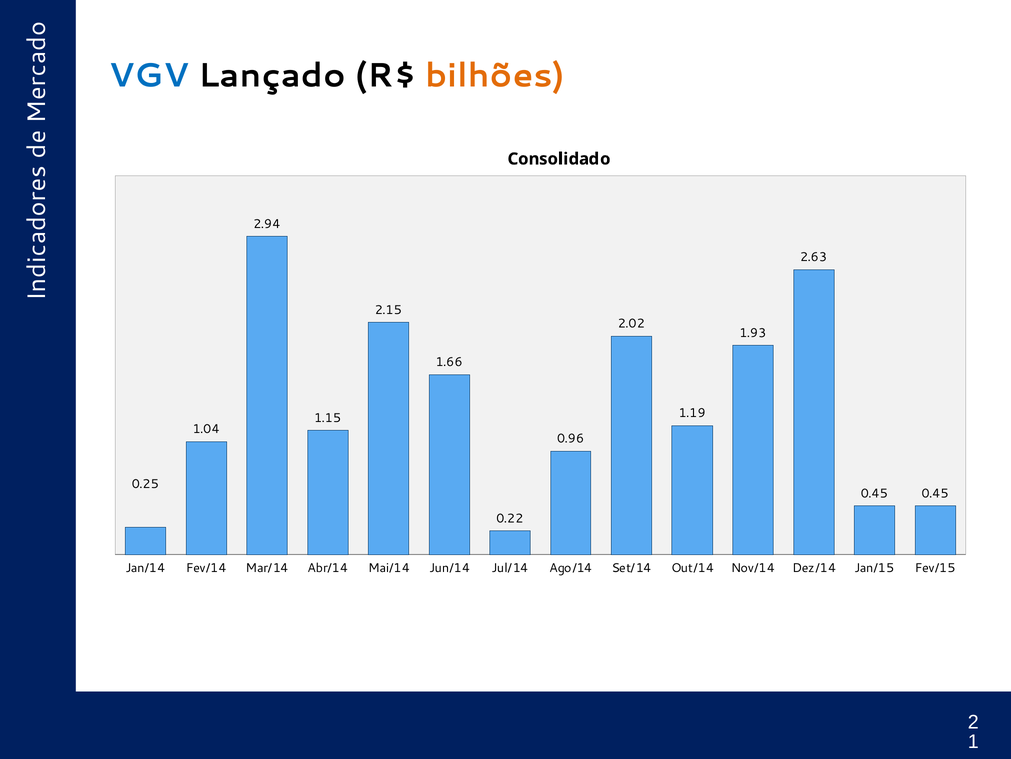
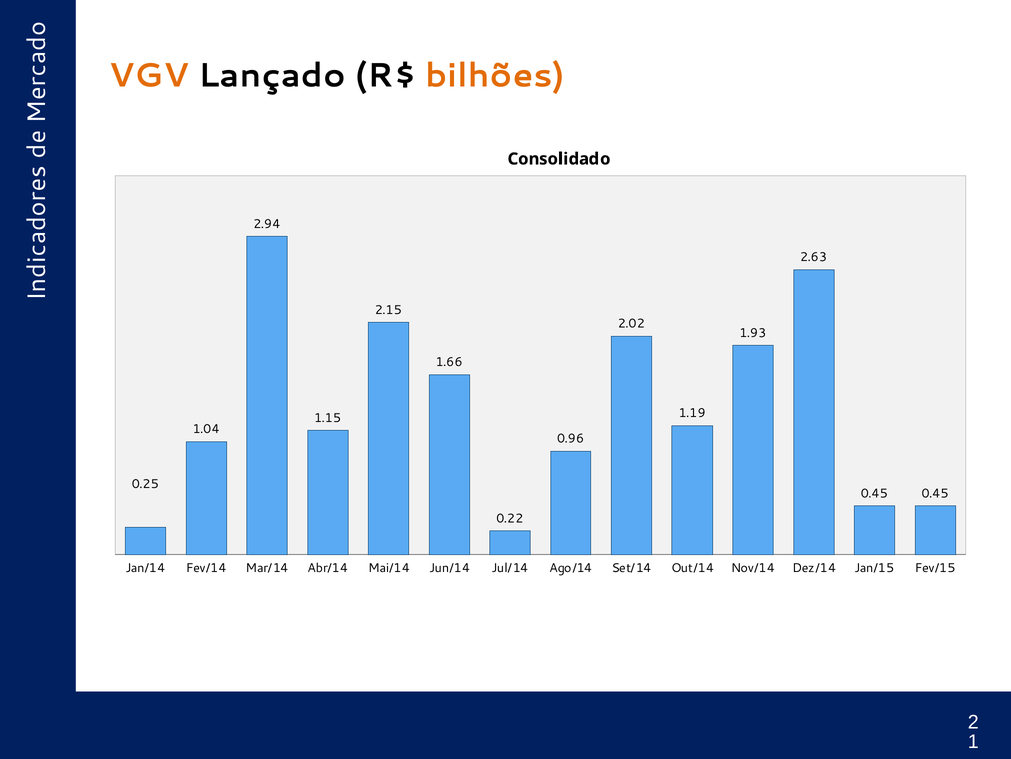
VGV colour: blue -> orange (149, 76)
